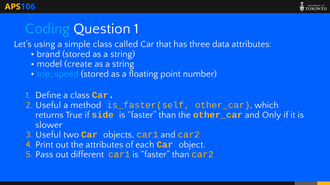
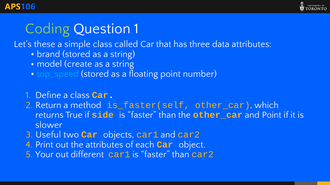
Coding colour: light blue -> light green (47, 29)
using: using -> these (45, 44)
Useful: Useful -> Return (48, 105)
and Only: Only -> Point (272, 115)
Pass: Pass -> Your (44, 155)
